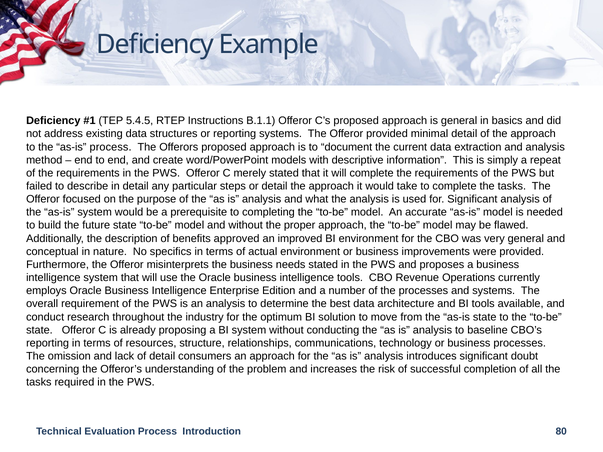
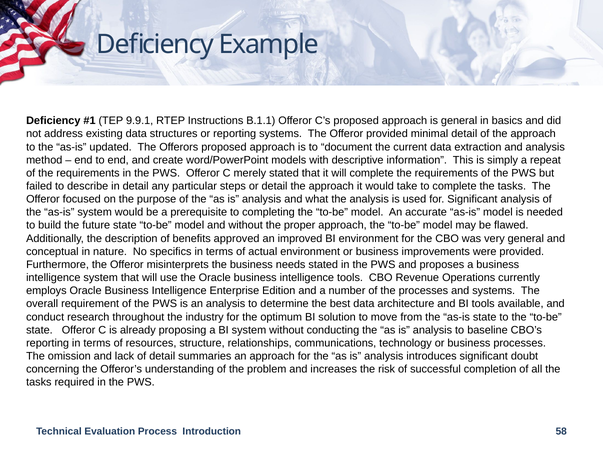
5.4.5: 5.4.5 -> 9.9.1 (140, 121)
as-is process: process -> updated (111, 147)
consumers: consumers -> summaries (205, 356)
80: 80 -> 58 (561, 432)
